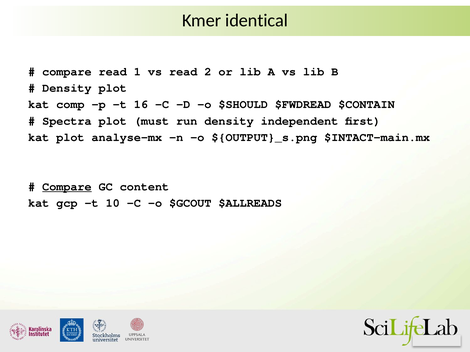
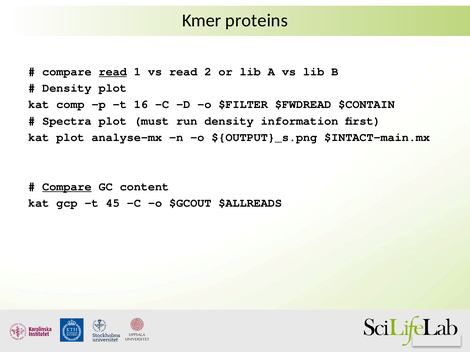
identical: identical -> proteins (257, 21)
read underline: none -> present (113, 72)
$SHOULD: $SHOULD -> $FILTER (243, 105)
independent: independent -> information (300, 121)
10: 10 -> 45 (113, 203)
